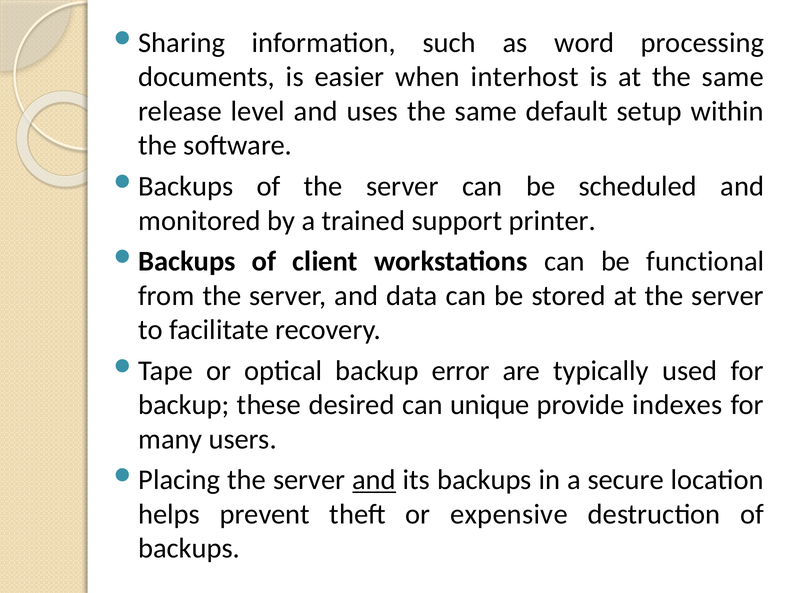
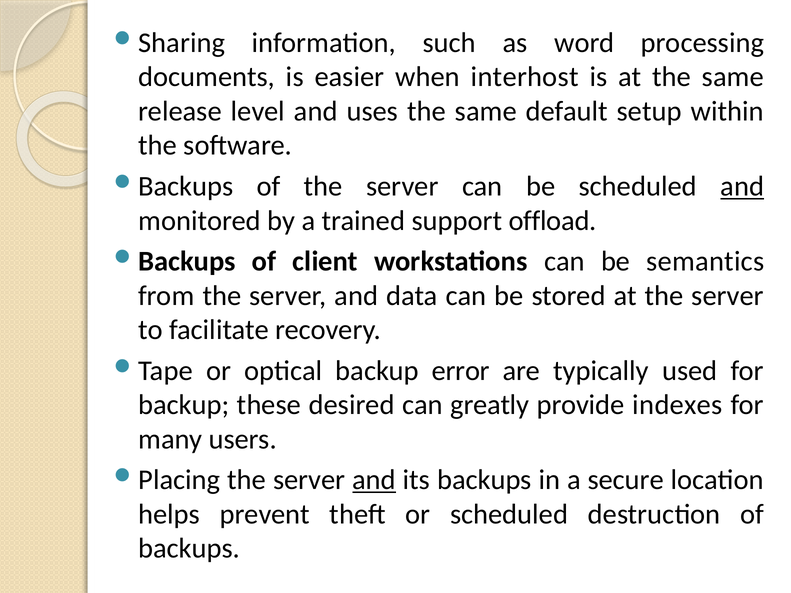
and underline: none -> present (742, 186)
printer: printer -> offload (553, 221)
functional: functional -> semantics (705, 262)
unique: unique -> greatly (490, 405)
or expensive: expensive -> scheduled (509, 515)
